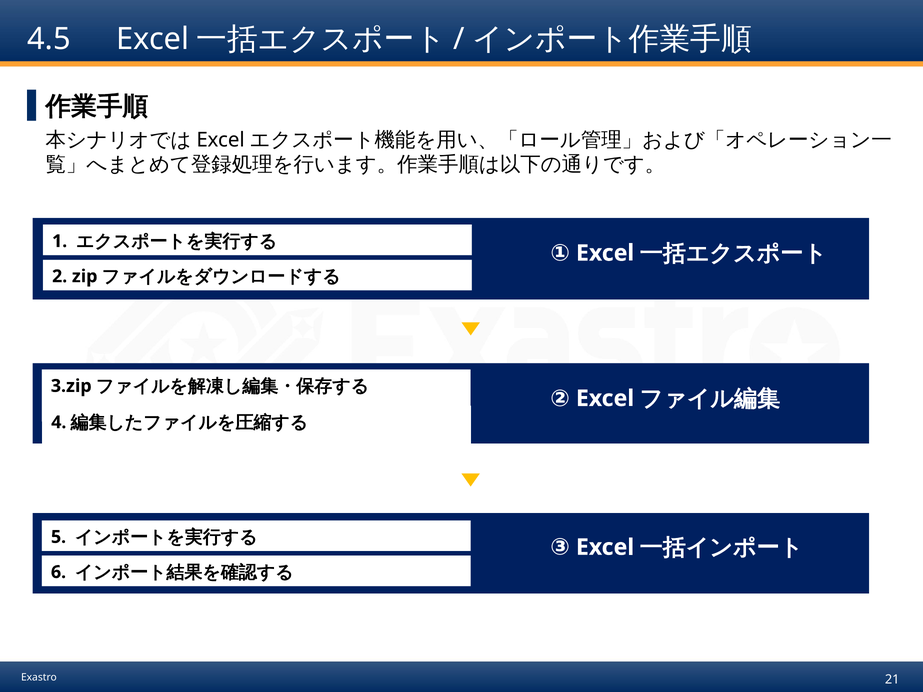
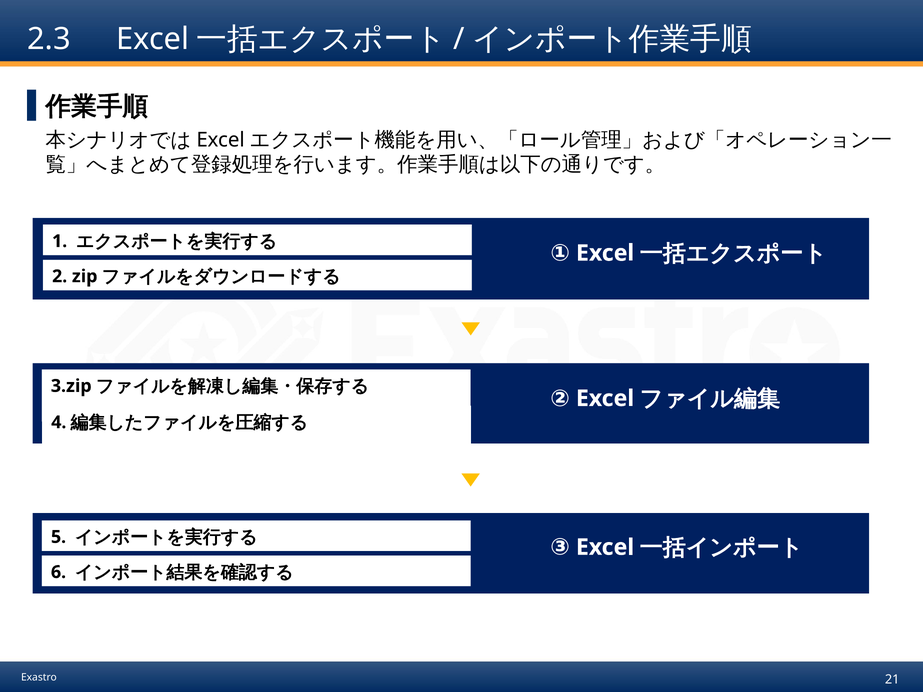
4.5: 4.5 -> 2.3 (49, 39)
